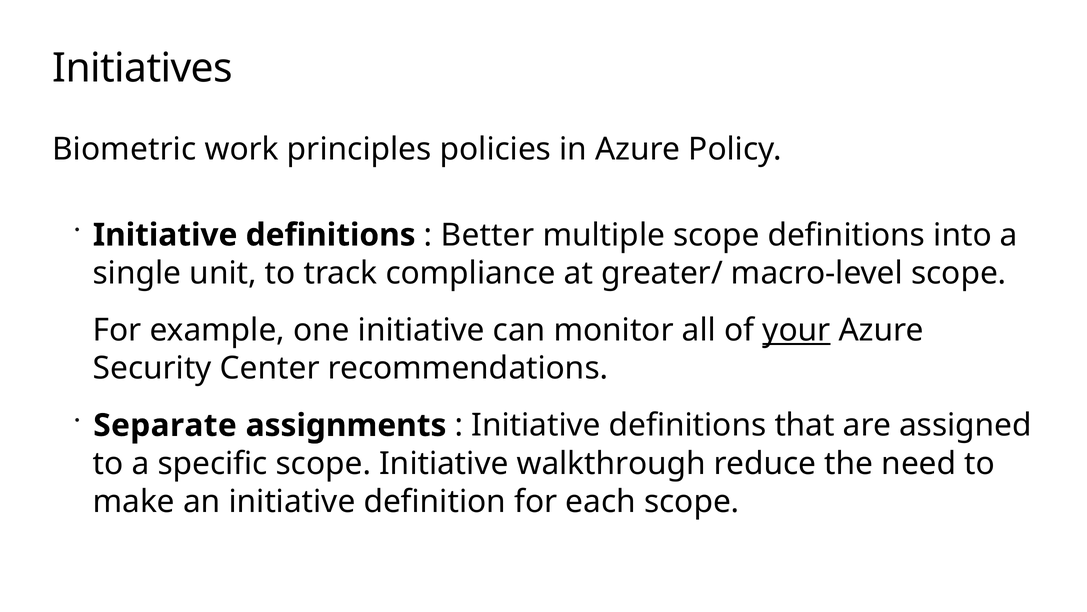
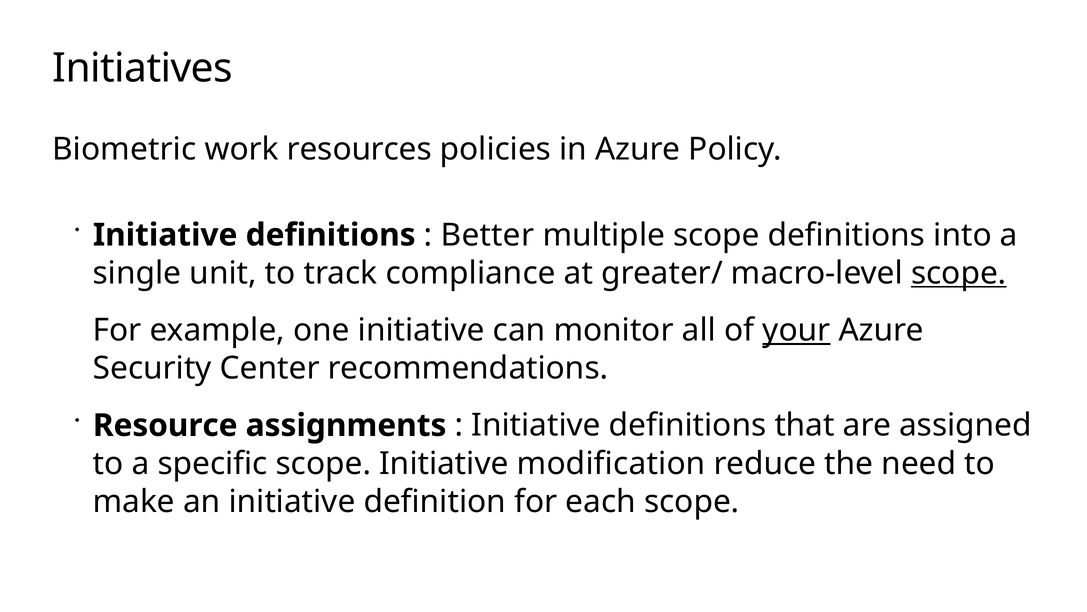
principles: principles -> resources (359, 149)
scope underline: none -> present (959, 273)
Separate: Separate -> Resource (165, 425)
walkthrough: walkthrough -> modification (611, 463)
